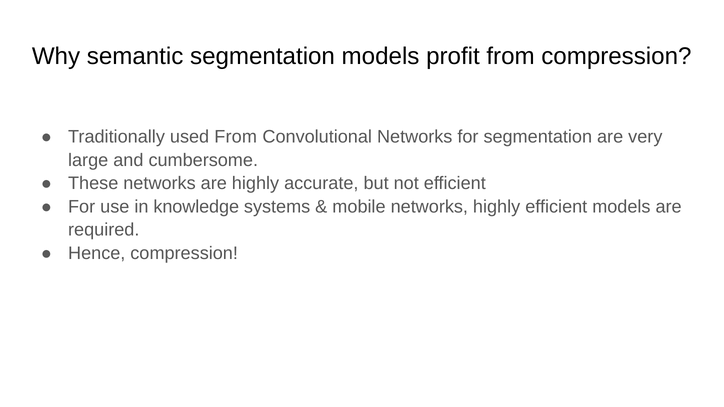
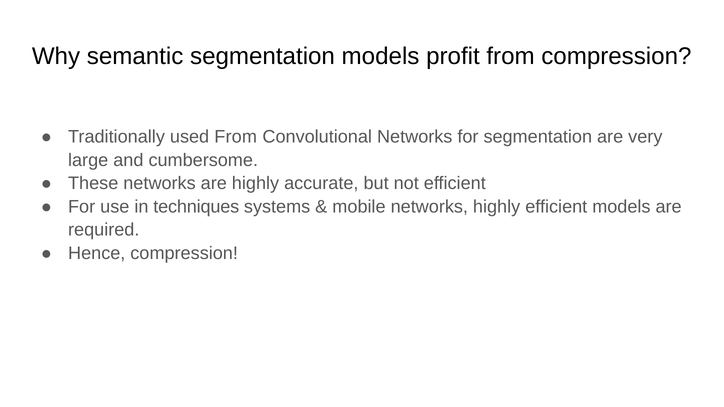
knowledge: knowledge -> techniques (196, 207)
